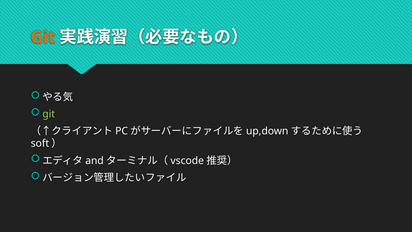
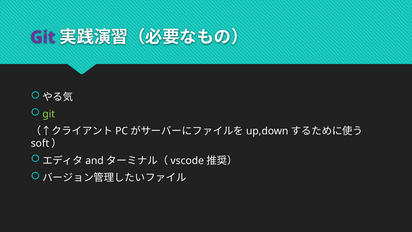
Git colour: orange -> purple (43, 37)
